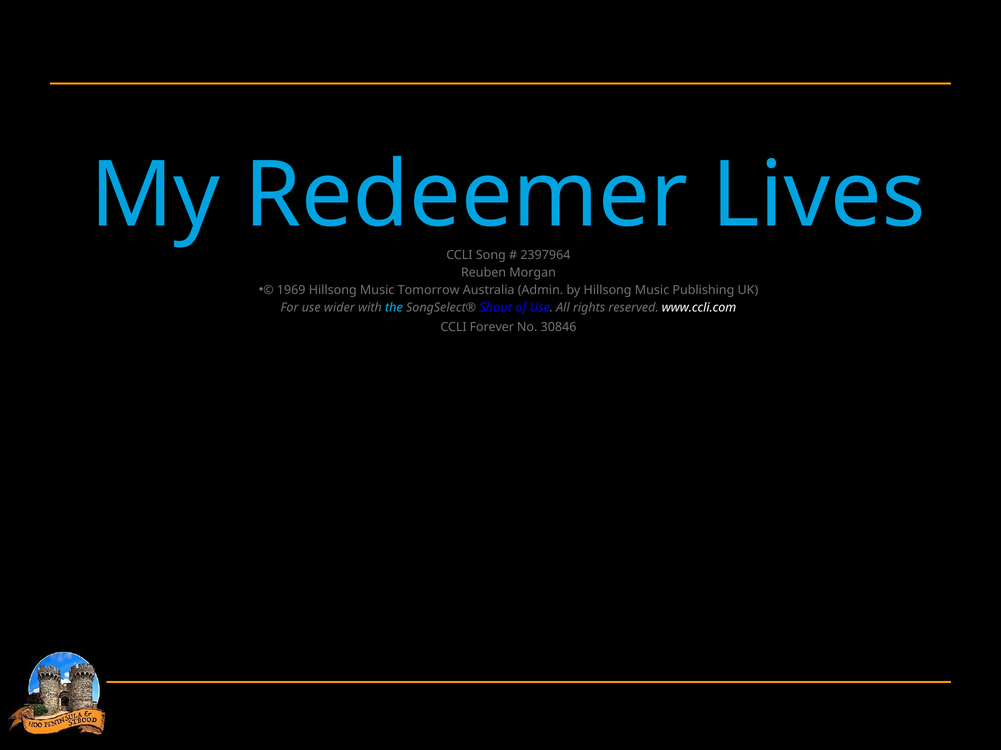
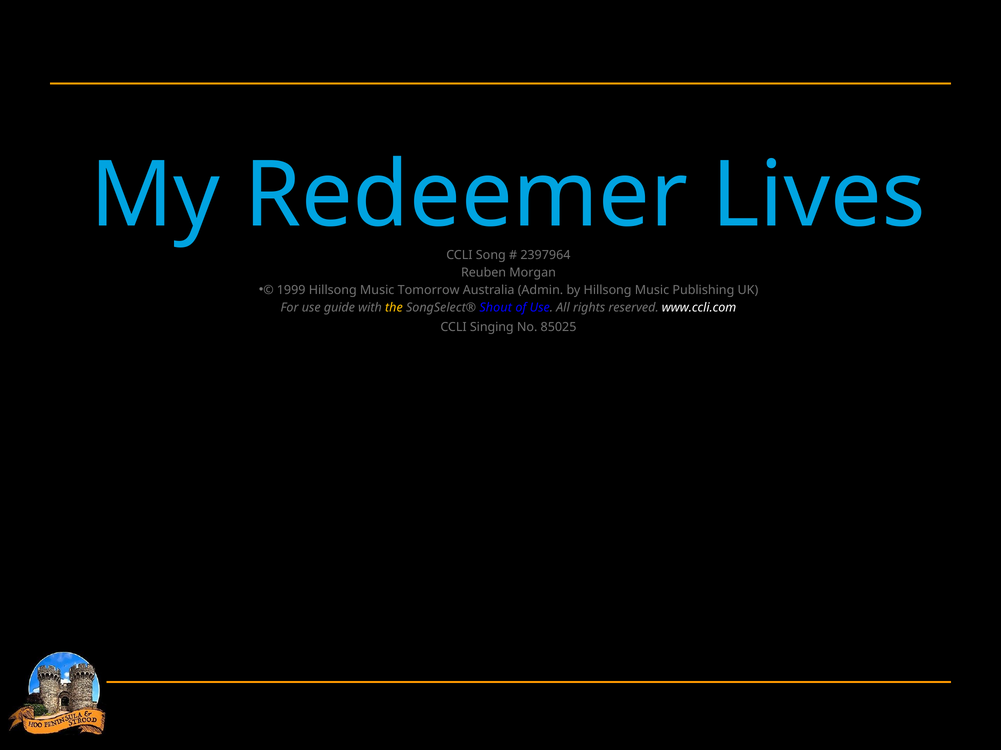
1969: 1969 -> 1999 (291, 290)
wider: wider -> guide (339, 308)
the colour: light blue -> yellow (394, 308)
Forever: Forever -> Singing (492, 327)
30846: 30846 -> 85025 (559, 327)
